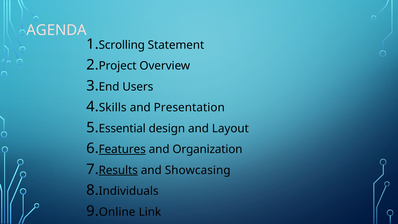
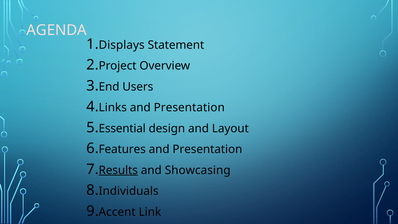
Scrolling: Scrolling -> Displays (122, 45)
Skills: Skills -> Links (113, 108)
Features underline: present -> none (122, 149)
Organization: Organization -> Presentation (207, 149)
Online: Online -> Accent (117, 212)
